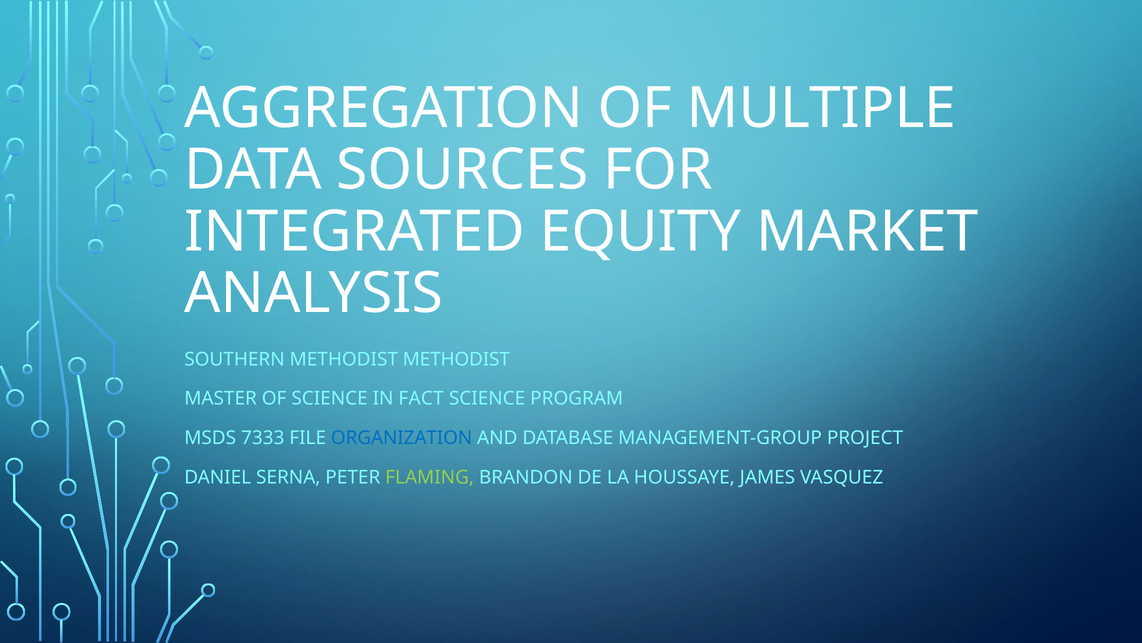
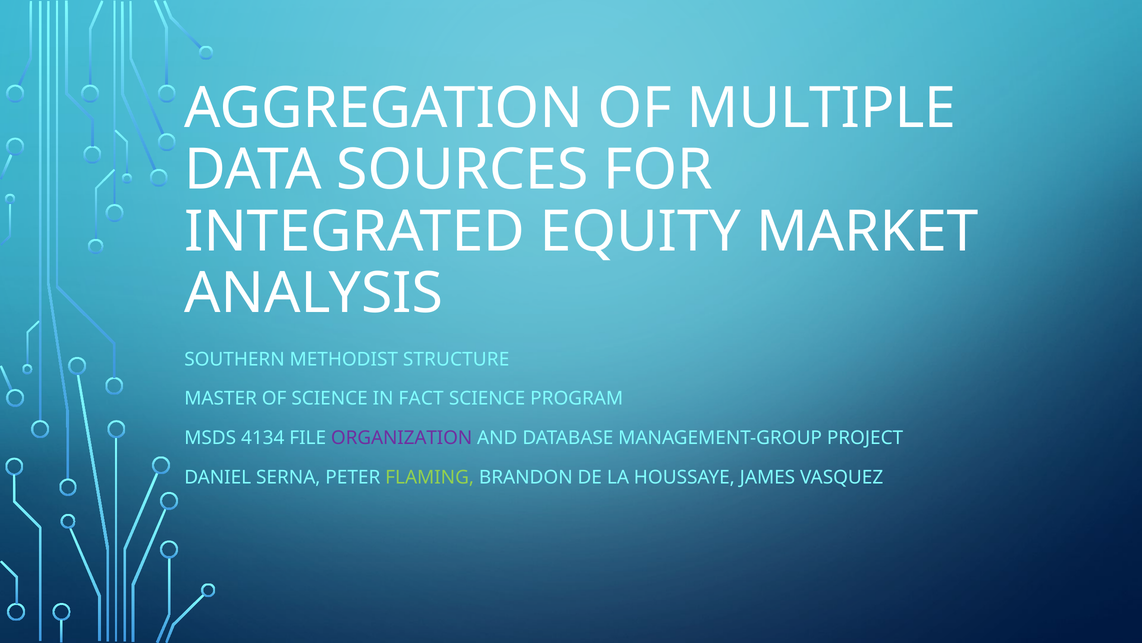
METHODIST METHODIST: METHODIST -> STRUCTURE (456, 359)
7333: 7333 -> 4134 (263, 438)
ORGANIZATION colour: blue -> purple (402, 438)
